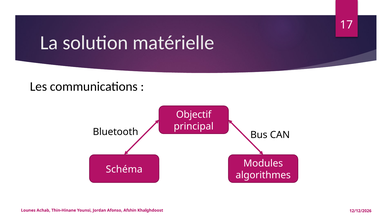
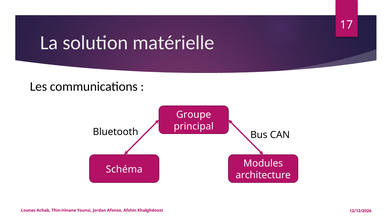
Objectif: Objectif -> Groupe (194, 114)
algorithmes: algorithmes -> architecture (263, 175)
